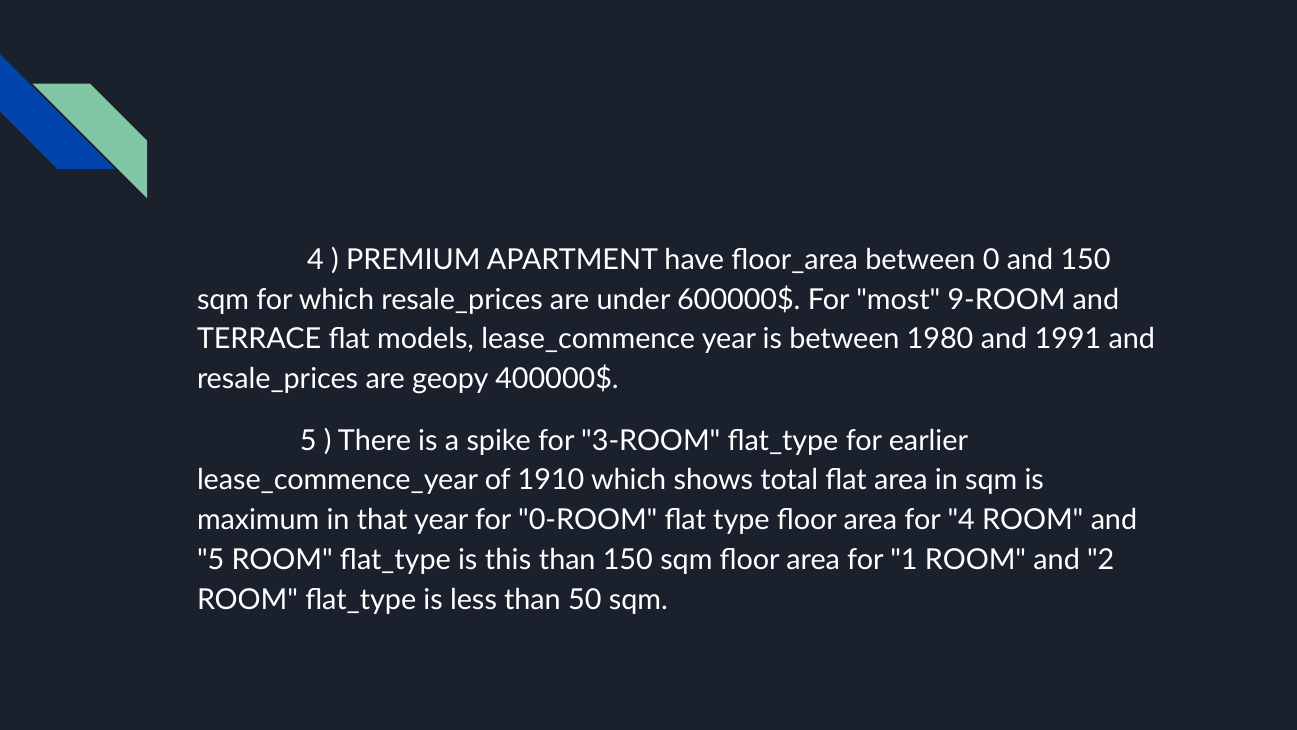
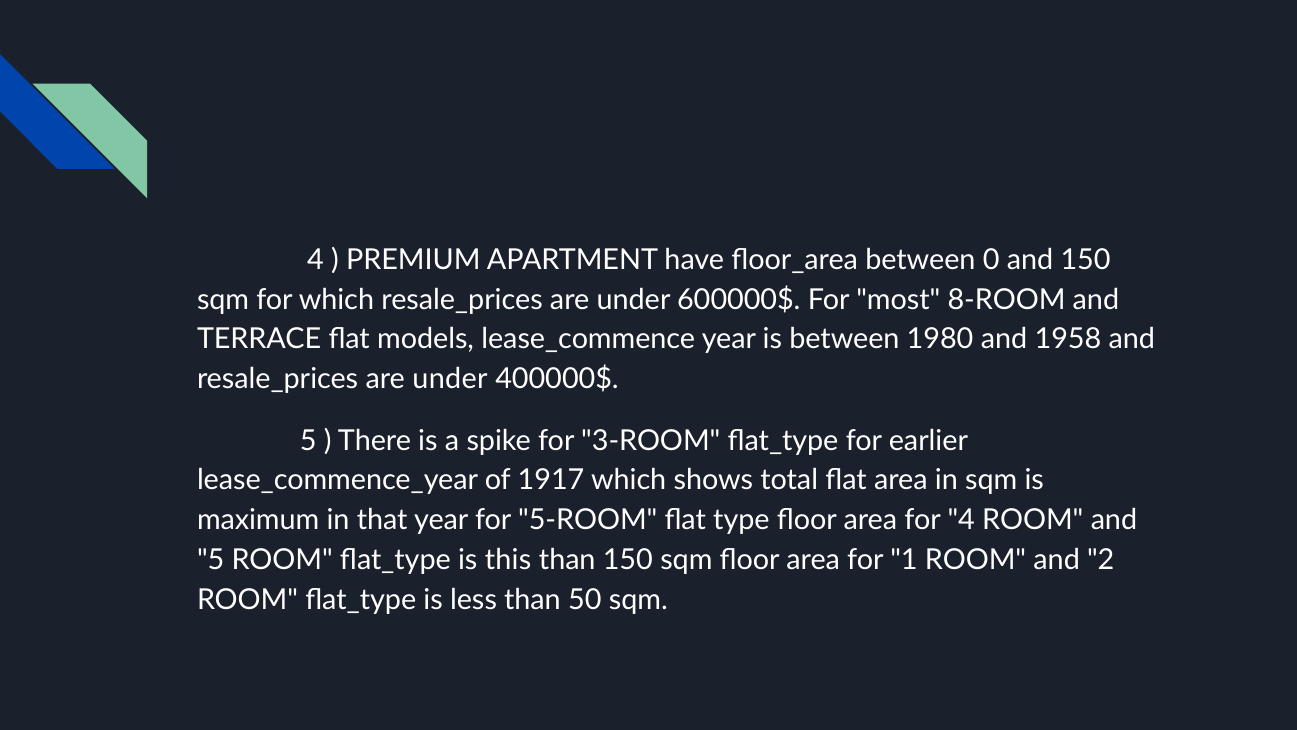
9-ROOM: 9-ROOM -> 8-ROOM (1007, 299)
1991: 1991 -> 1958 (1068, 339)
geopy: geopy -> under (450, 379)
1910: 1910 -> 1917 (551, 480)
0-ROOM: 0-ROOM -> 5-ROOM (588, 520)
